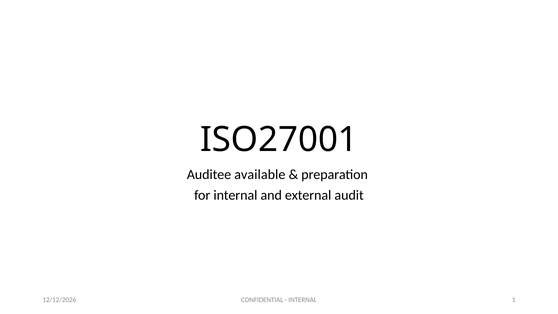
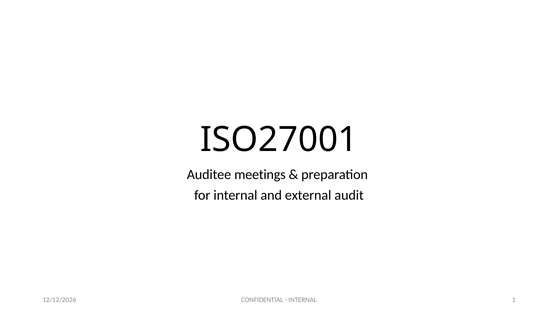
available: available -> meetings (260, 174)
